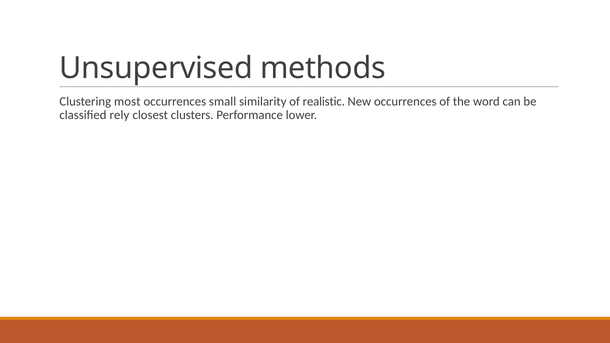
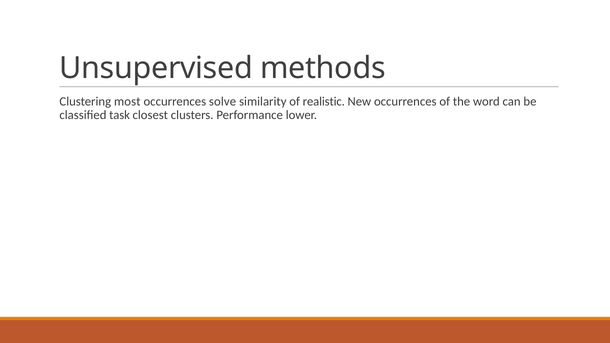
small: small -> solve (223, 101)
rely: rely -> task (120, 115)
